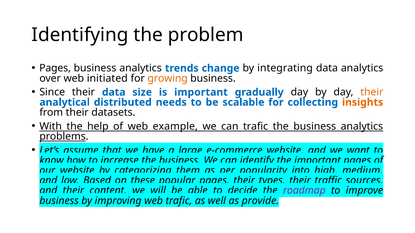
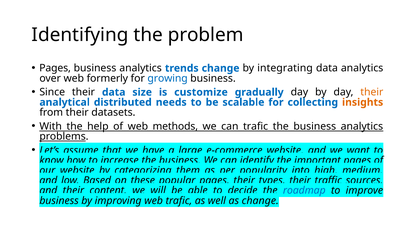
initiated: initiated -> formerly (107, 78)
growing colour: orange -> blue (168, 78)
is important: important -> customize (201, 92)
example: example -> methods (175, 127)
roadmap colour: purple -> blue (304, 191)
as provide: provide -> change (260, 201)
